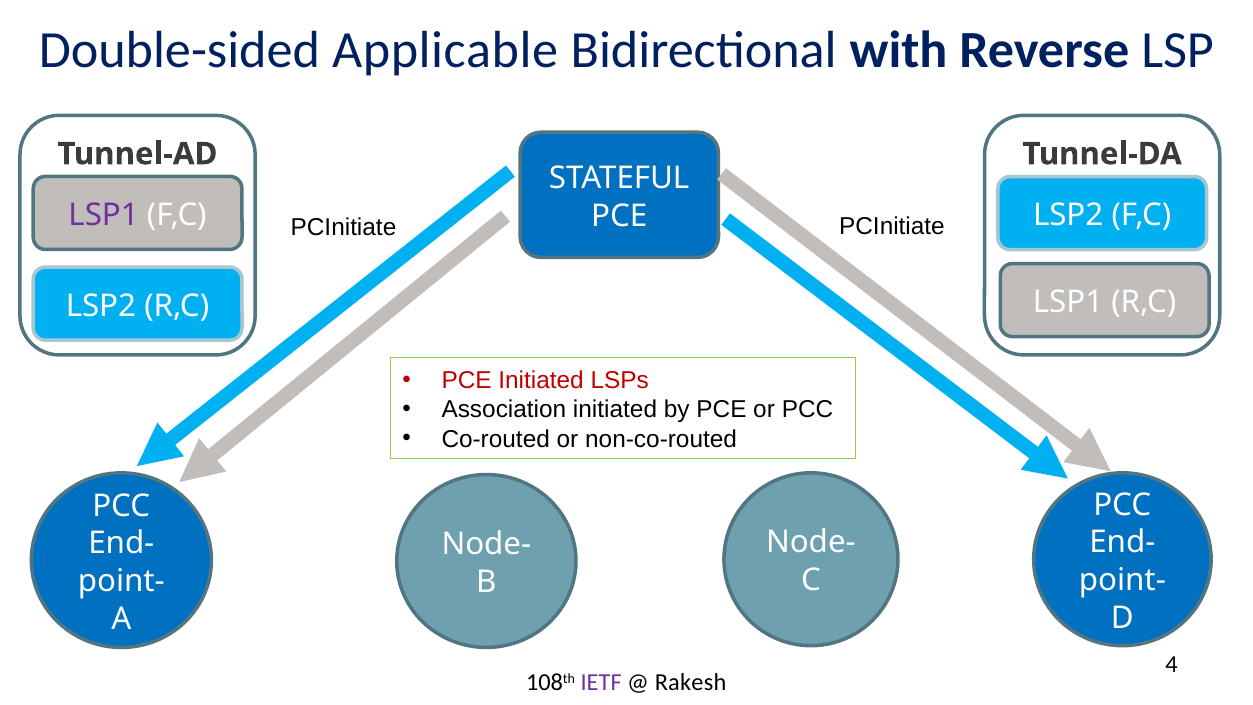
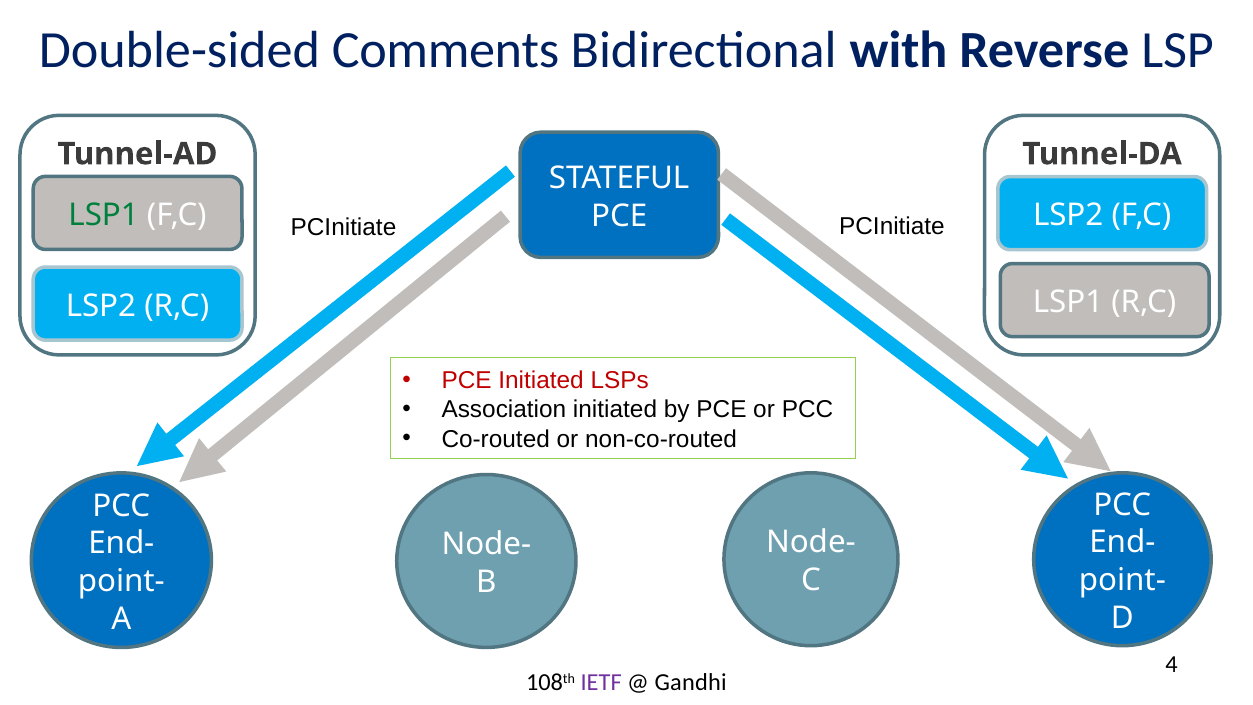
Applicable: Applicable -> Comments (446, 50)
LSP1 colour: purple -> green (104, 215)
Rakesh: Rakesh -> Gandhi (691, 682)
